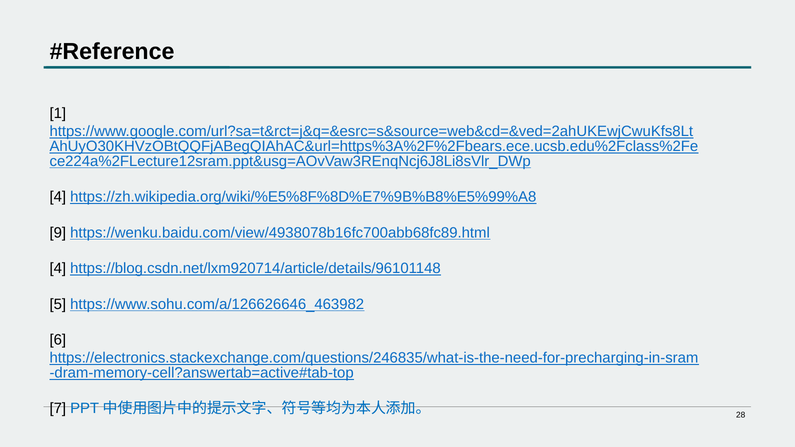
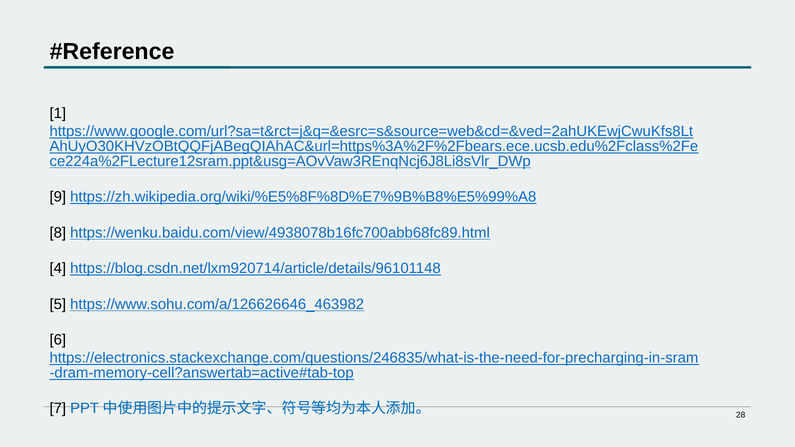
4: 4 -> 9 (58, 197)
9: 9 -> 8 (58, 233)
